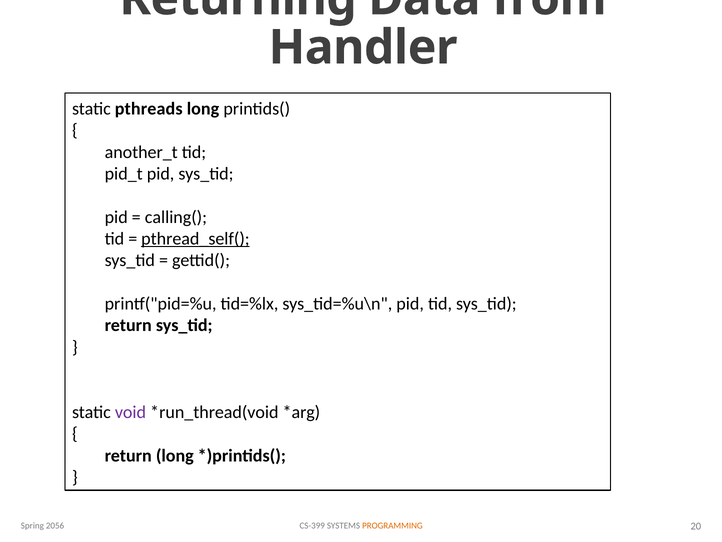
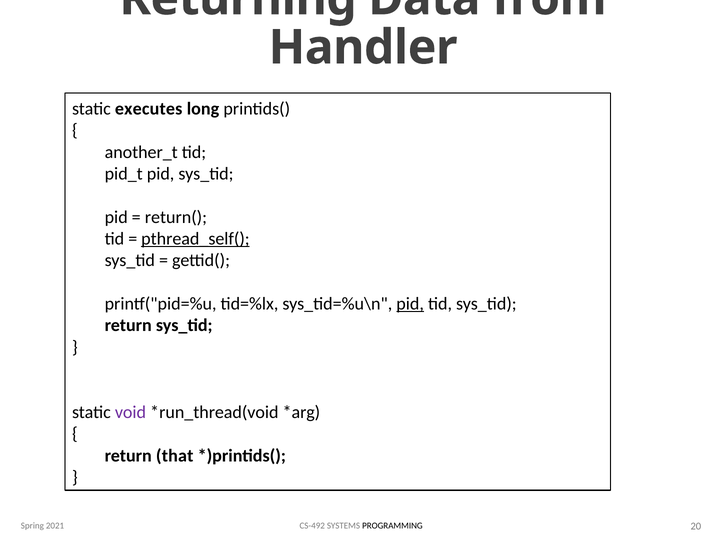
pthreads: pthreads -> executes (149, 109)
calling(: calling( -> return( (176, 217)
pid underline: none -> present (410, 304)
return long: long -> that (175, 455)
2056: 2056 -> 2021 (55, 525)
CS-399: CS-399 -> CS-492 (312, 525)
PROGRAMMING colour: orange -> black (392, 525)
